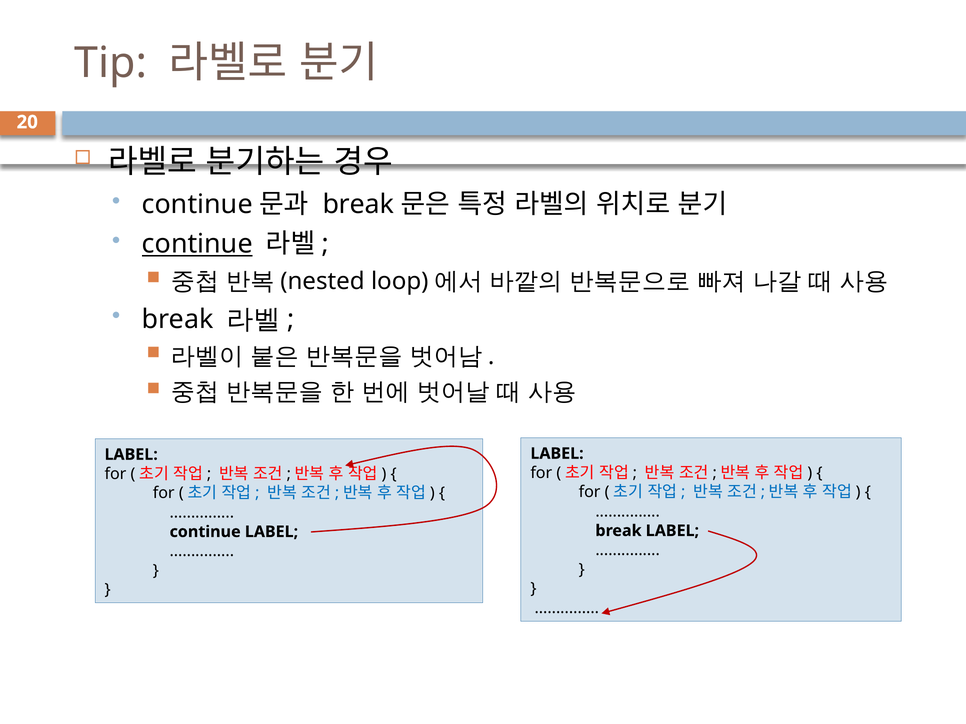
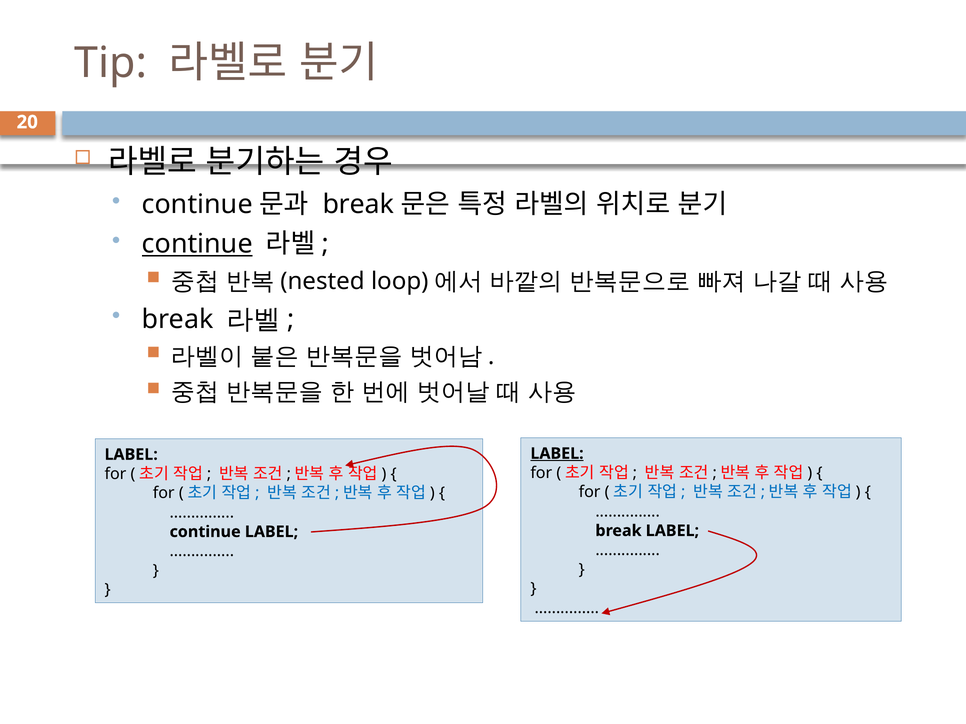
LABEL underline: none -> present (557, 454)
